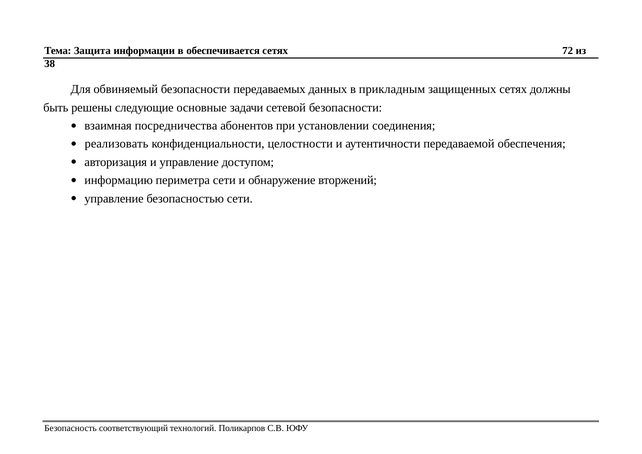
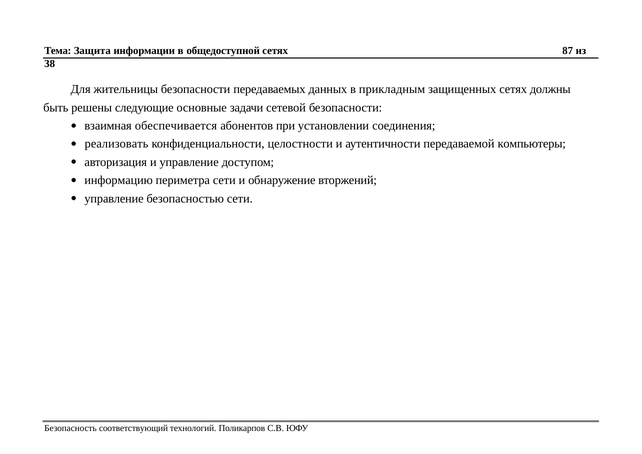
обеспечивается: обеспечивается -> общедоступной (223, 51)
72: 72 -> 87 (568, 51)
обвиняемый: обвиняемый -> жительницы (126, 89)
посредничества: посредничества -> обеспечивается (176, 126)
обеспечения: обеспечения -> компьютеры (532, 144)
